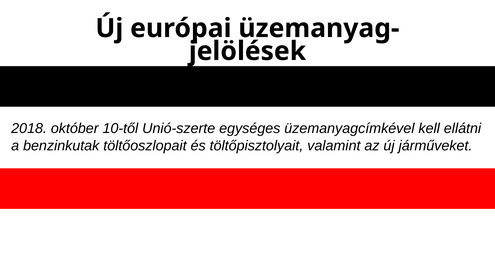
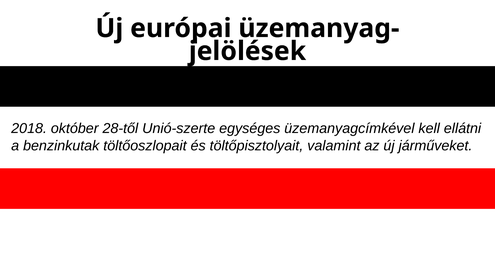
10-től: 10-től -> 28-től (120, 128)
